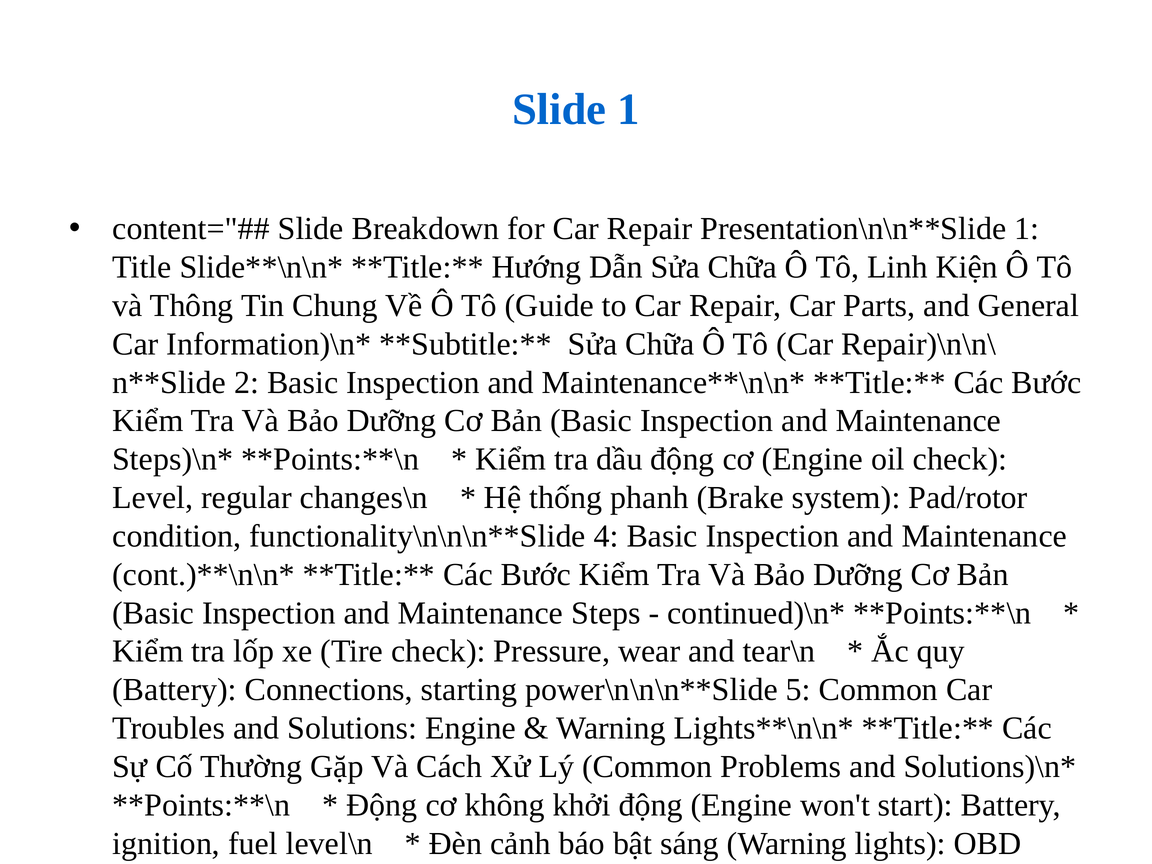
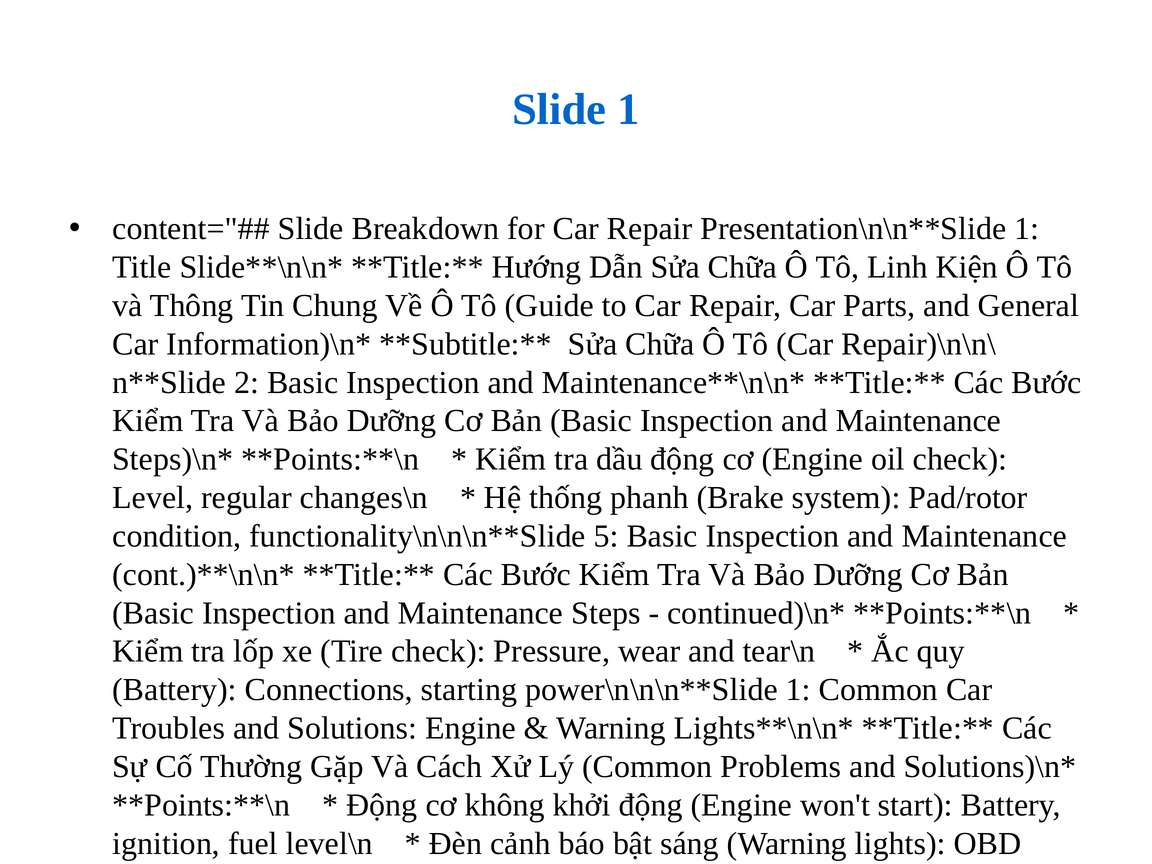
4: 4 -> 5 (606, 536)
5: 5 -> 1 (798, 690)
